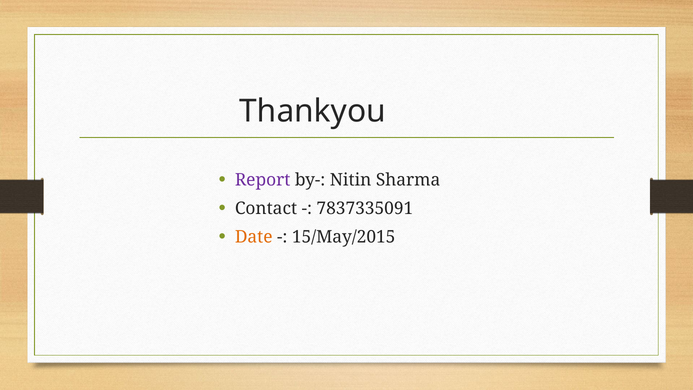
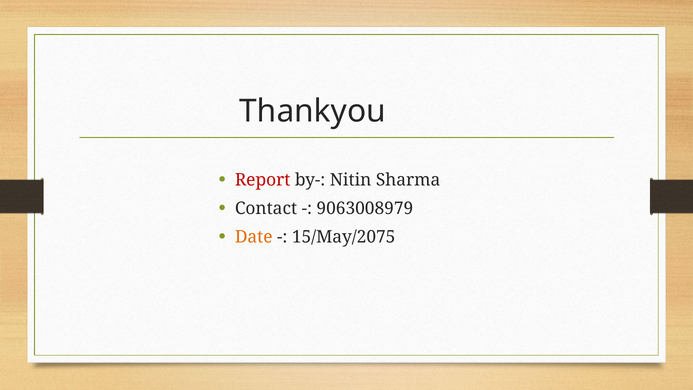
Report colour: purple -> red (263, 180)
7837335091: 7837335091 -> 9063008979 (365, 208)
15/May/2015: 15/May/2015 -> 15/May/2075 (344, 237)
